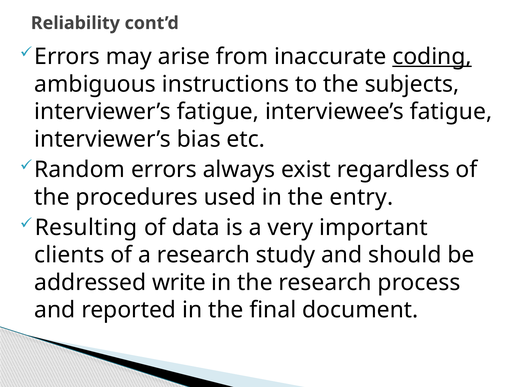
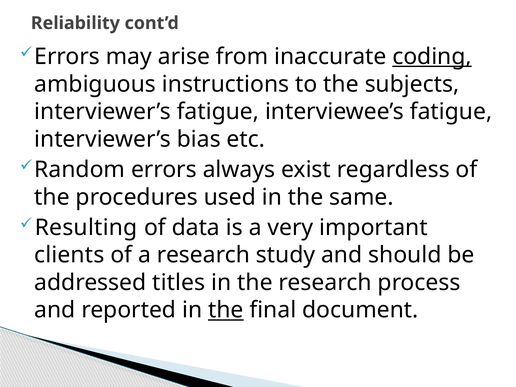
entry: entry -> same (362, 197)
write: write -> titles (179, 283)
the underline: none -> present (226, 310)
